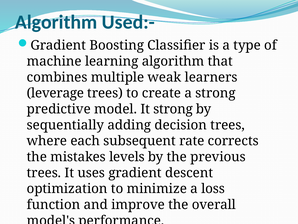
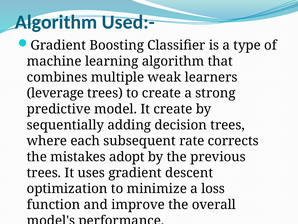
It strong: strong -> create (173, 109)
levels: levels -> adopt (127, 157)
